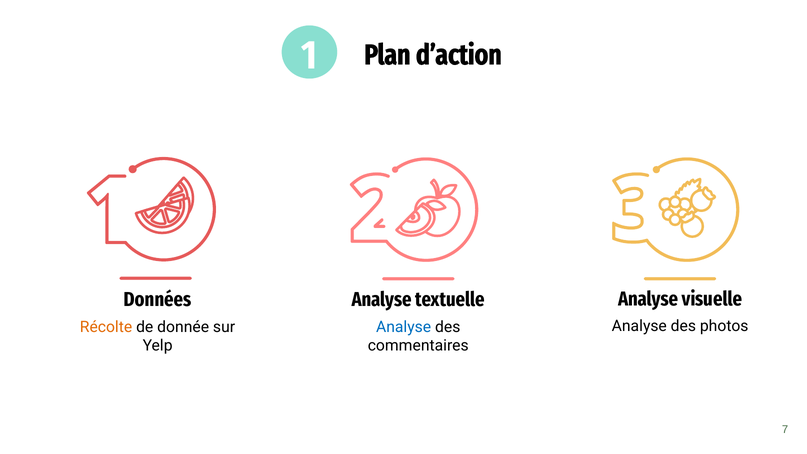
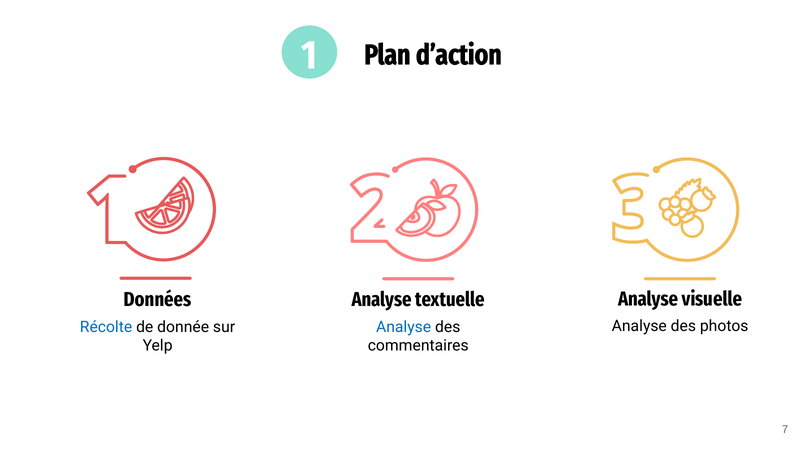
Récolte colour: orange -> blue (106, 327)
